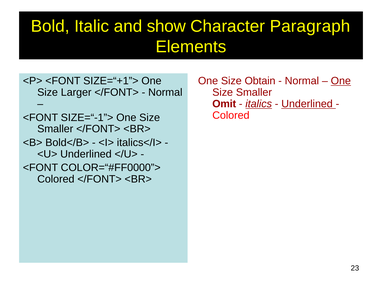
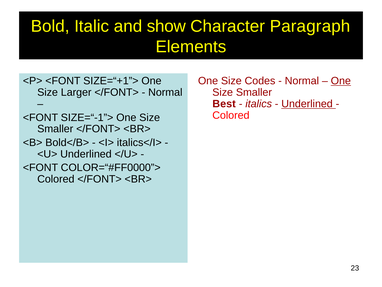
Obtain: Obtain -> Codes (260, 81)
Omit: Omit -> Best (224, 104)
italics underline: present -> none (259, 104)
